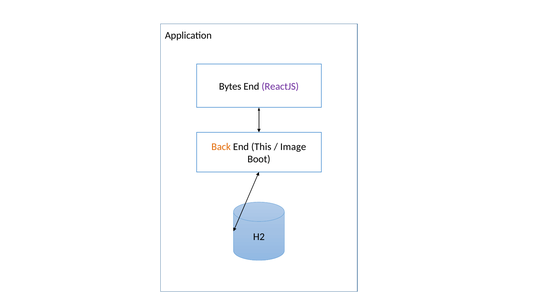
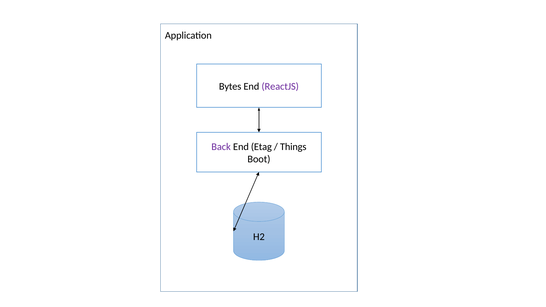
Back colour: orange -> purple (221, 147)
This: This -> Etag (261, 147)
Image: Image -> Things (293, 147)
